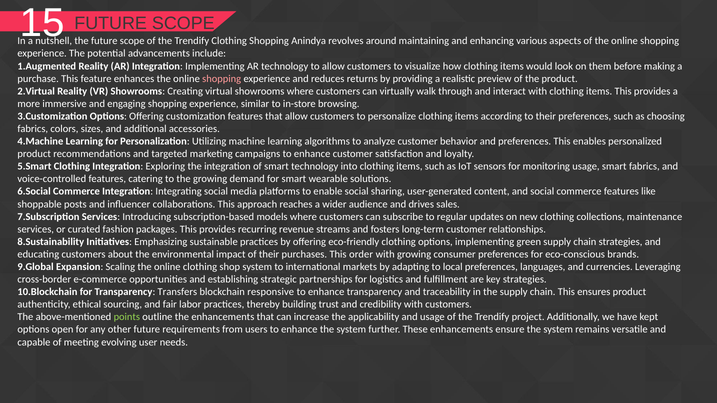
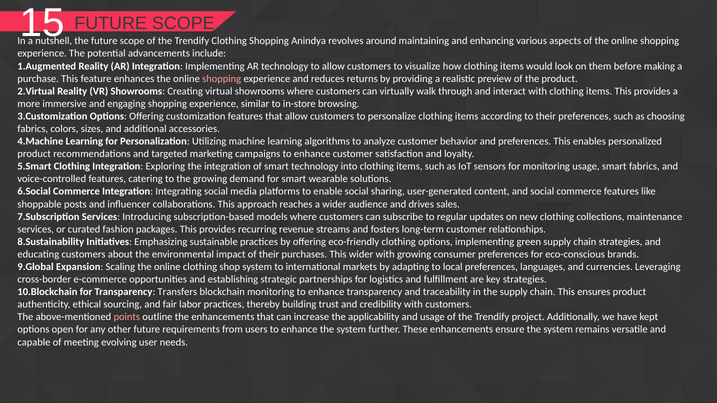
This order: order -> wider (361, 254)
blockchain responsive: responsive -> monitoring (271, 292)
points colour: light green -> pink (127, 317)
